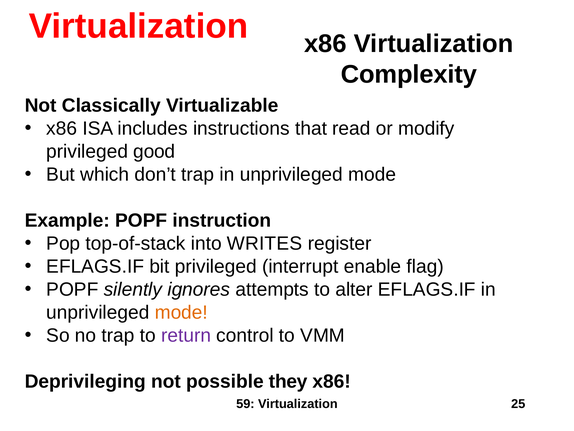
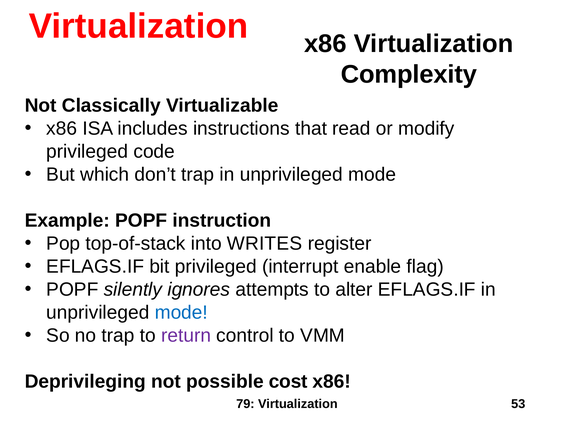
good: good -> code (154, 151)
mode colour: orange -> blue (181, 312)
they: they -> cost (288, 381)
59: 59 -> 79 (245, 404)
25: 25 -> 53 (518, 404)
